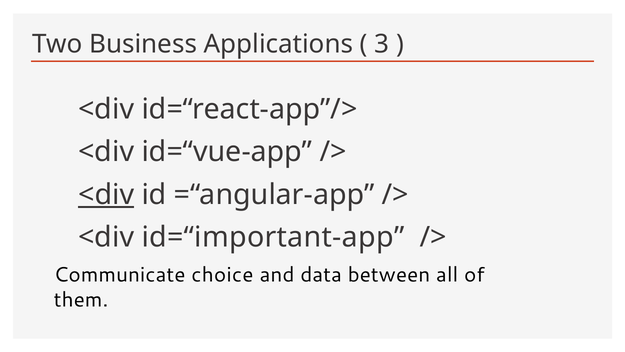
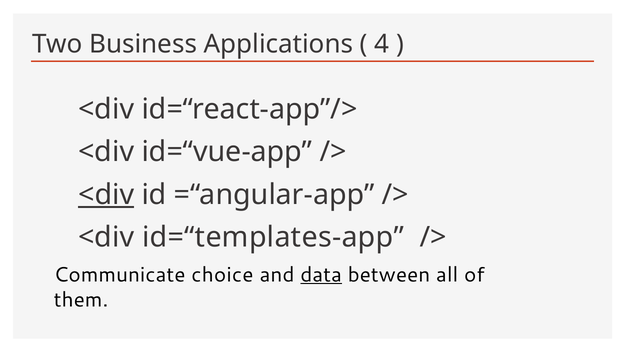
3: 3 -> 4 (382, 44)
id=“important-app: id=“important-app -> id=“templates-app (273, 237)
data underline: none -> present (321, 274)
